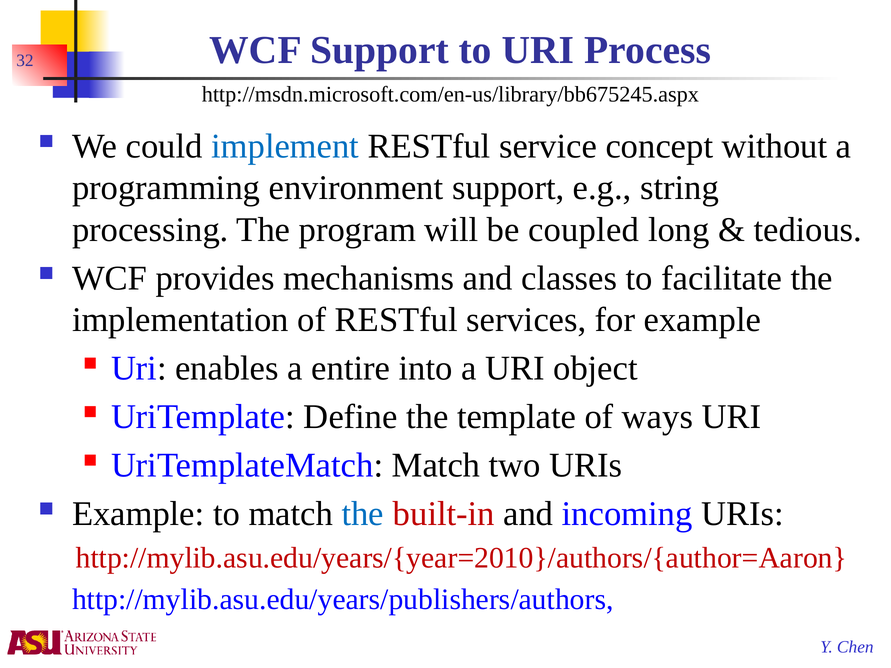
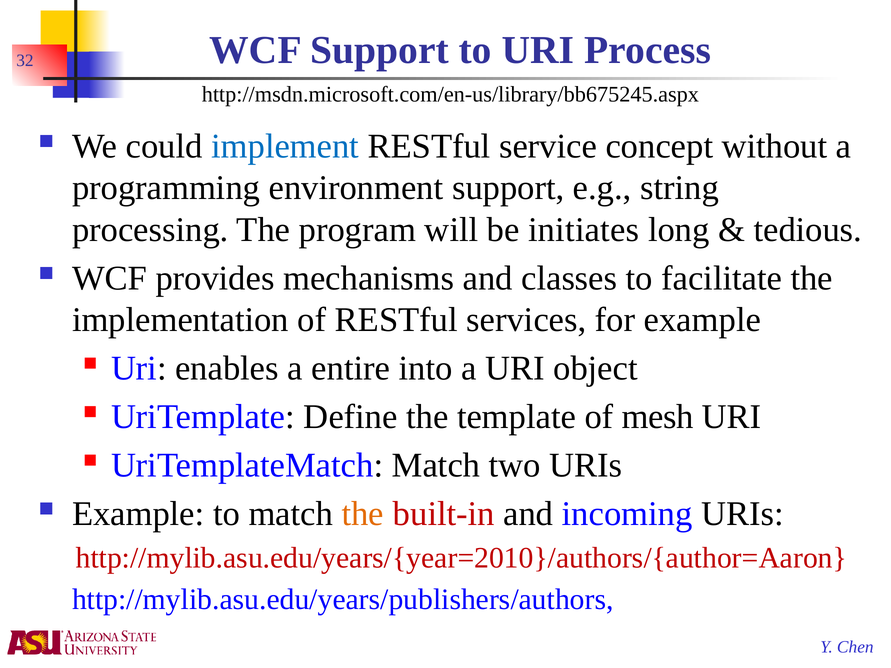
coupled: coupled -> initiates (584, 230)
ways: ways -> mesh (658, 417)
the colour: blue -> orange (363, 514)
